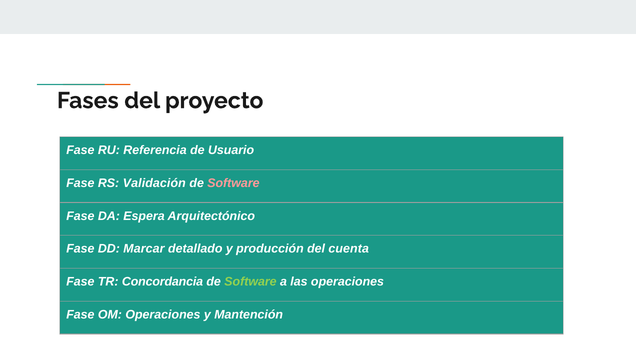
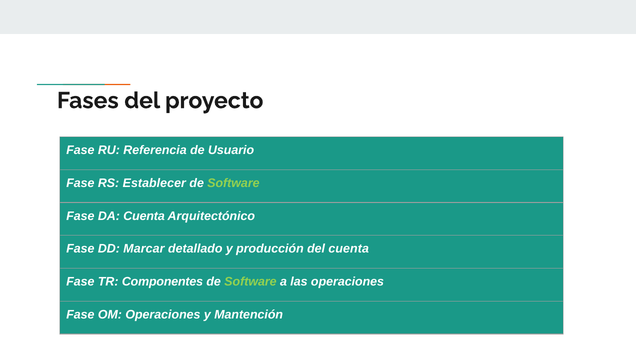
Validación: Validación -> Establecer (154, 183)
Software colour: pink -> light green (233, 183)
DA Espera: Espera -> Cuenta (144, 216)
Concordancia: Concordancia -> Componentes (163, 282)
